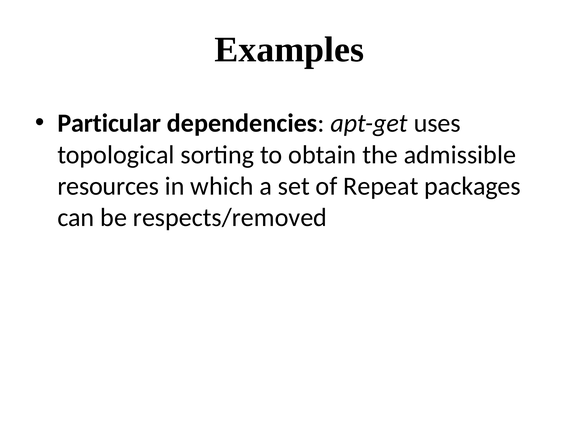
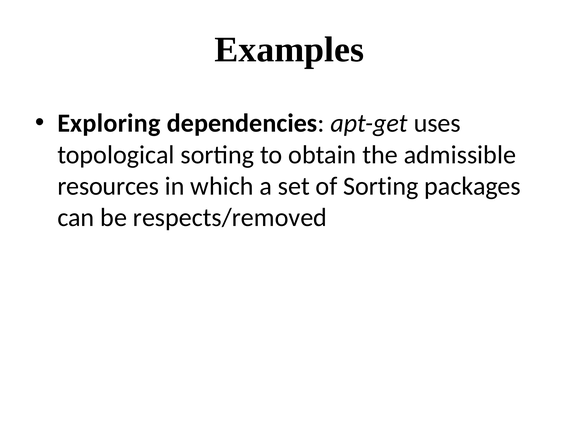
Particular: Particular -> Exploring (109, 123)
of Repeat: Repeat -> Sorting (381, 186)
